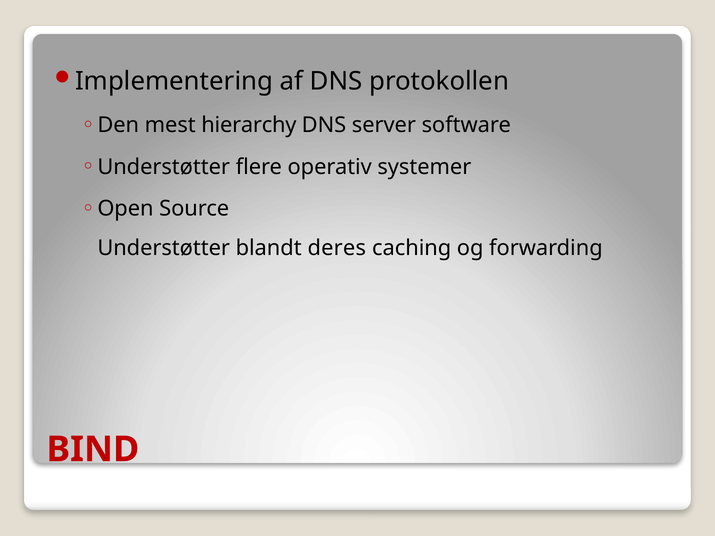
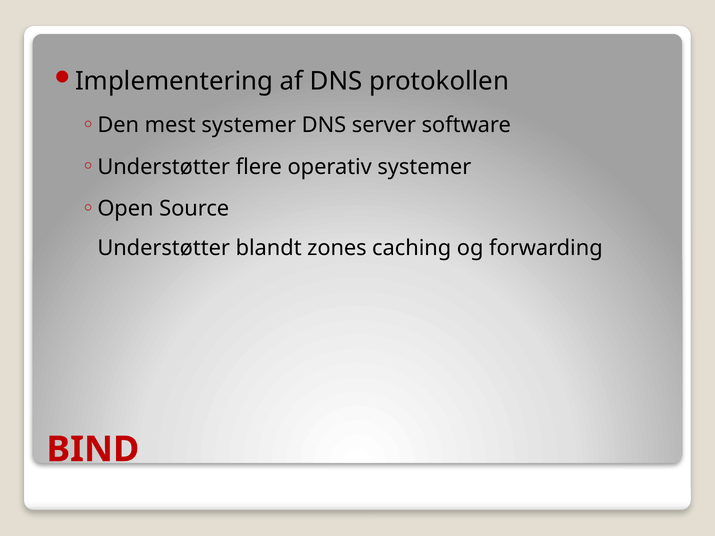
mest hierarchy: hierarchy -> systemer (249, 125)
deres: deres -> zones (337, 248)
